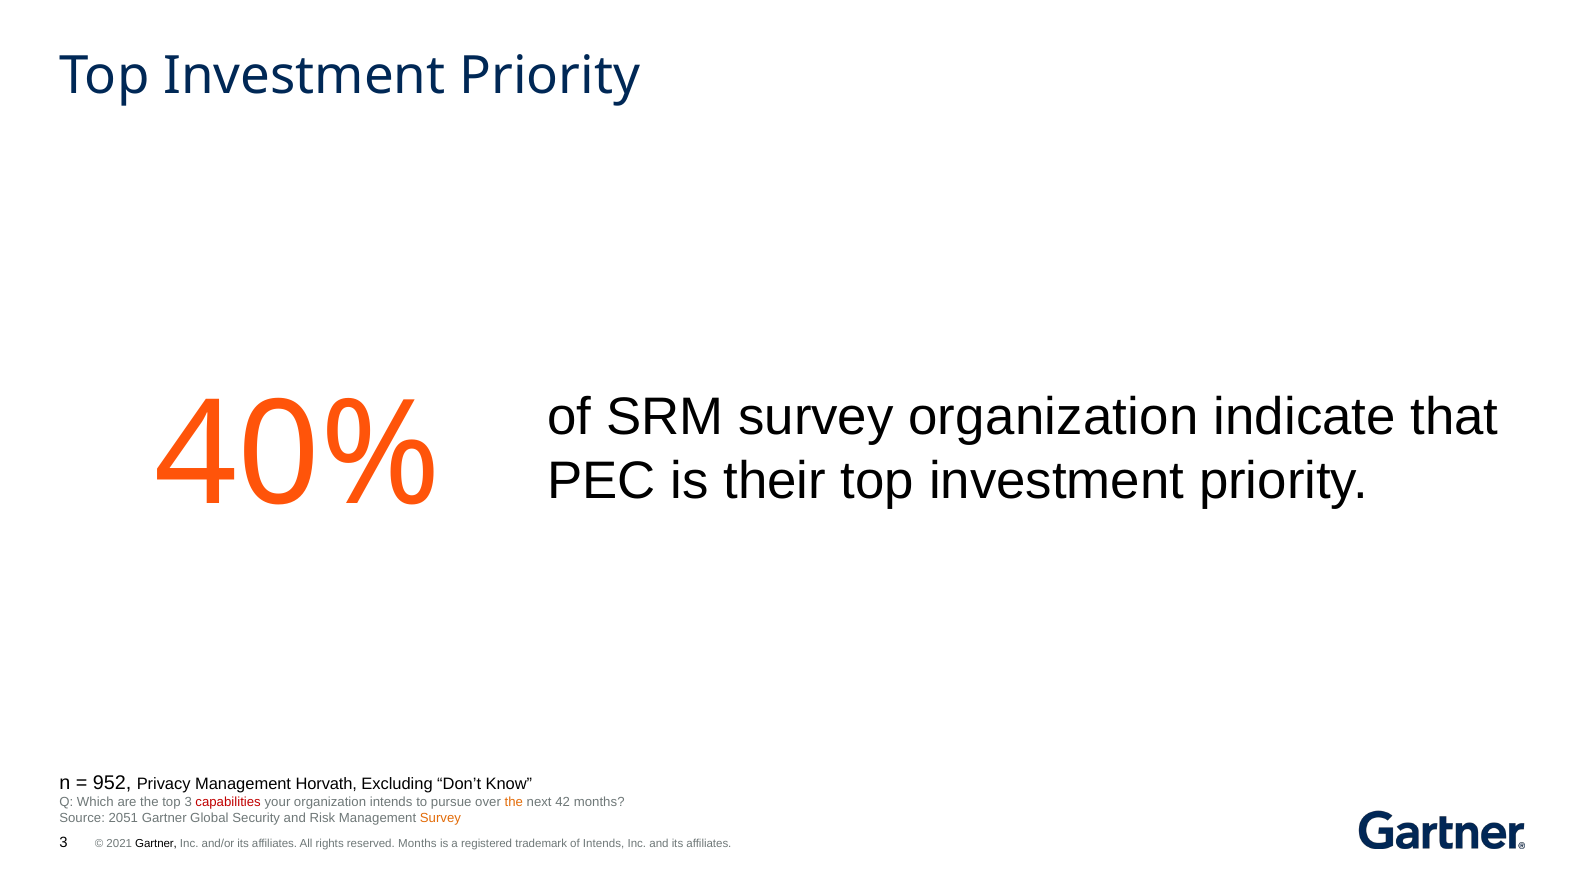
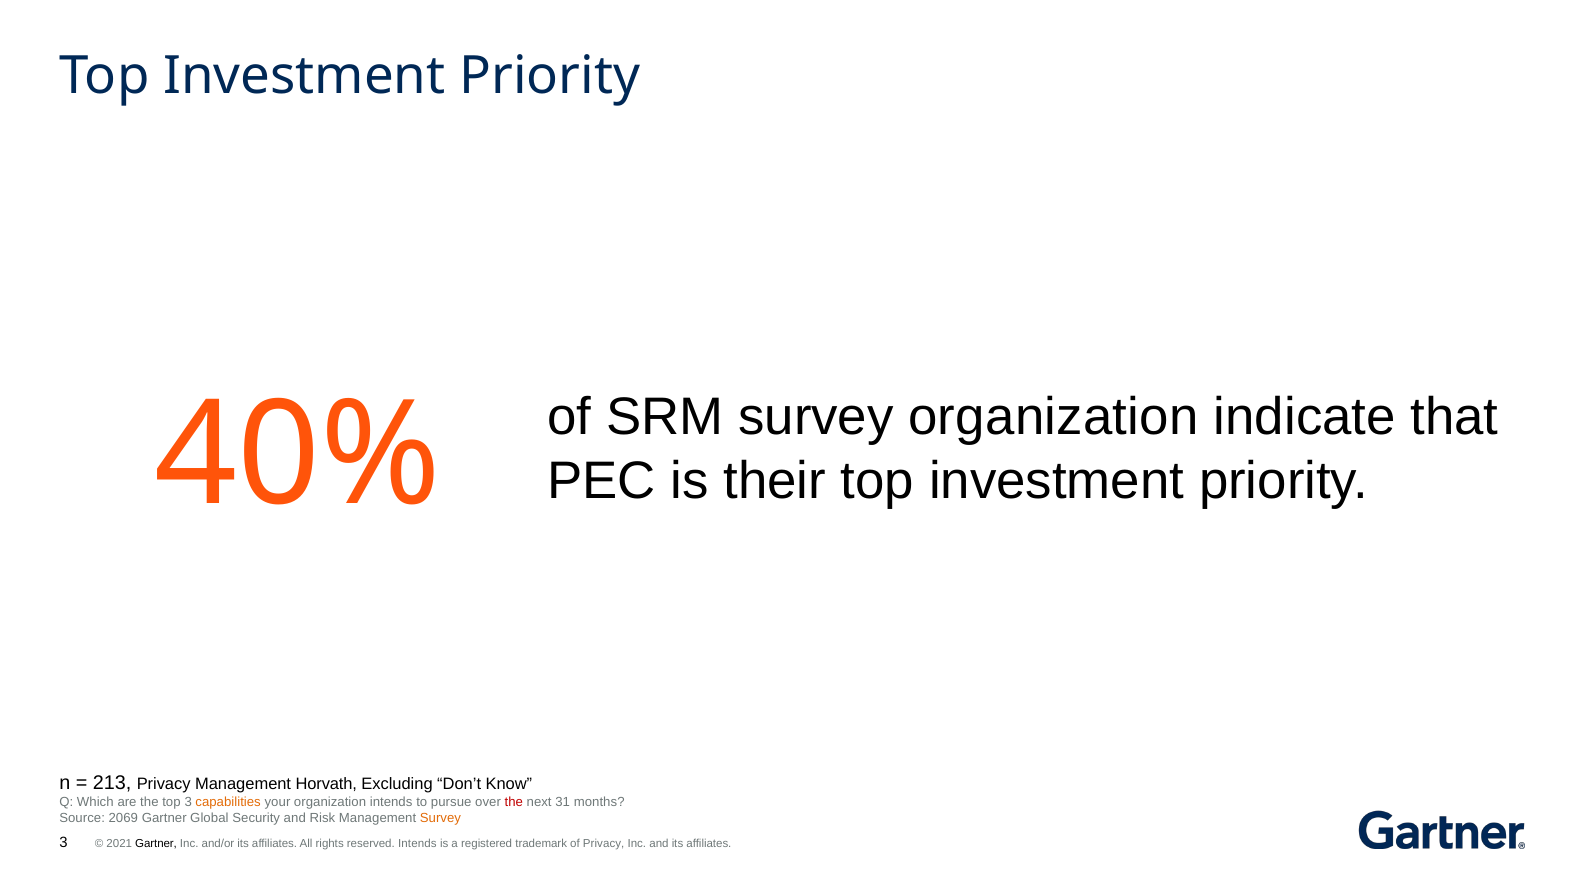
952: 952 -> 213 (112, 783)
capabilities colour: red -> orange (228, 803)
the colour: orange -> red (514, 803)
42: 42 -> 31 (563, 803)
2051: 2051 -> 2069 (123, 818)
Months: Months -> Intends (417, 844)
of Intends: Intends -> Privacy (604, 844)
